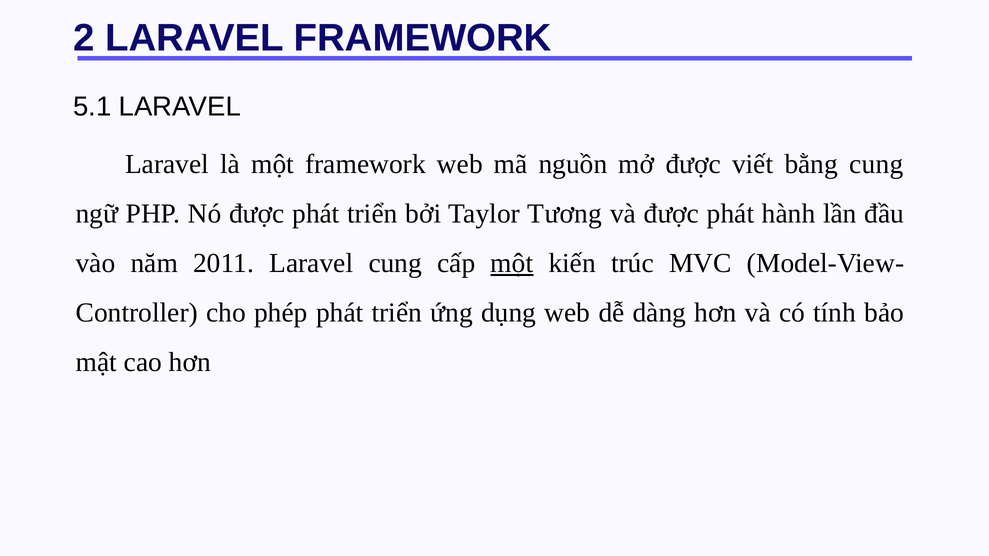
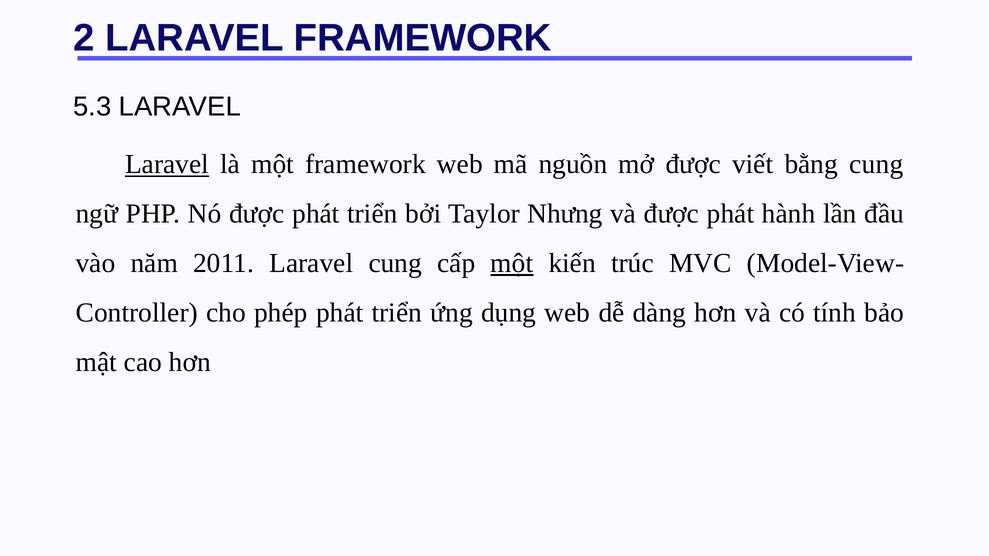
5.1: 5.1 -> 5.3 (92, 107)
Laravel underline: none -> present (167, 164)
Tương: Tương -> Nhưng (565, 214)
